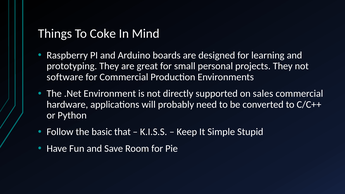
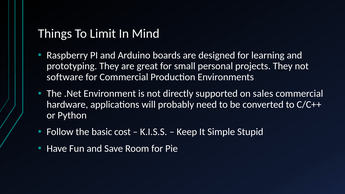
Coke: Coke -> Limit (103, 34)
that: that -> cost (122, 132)
